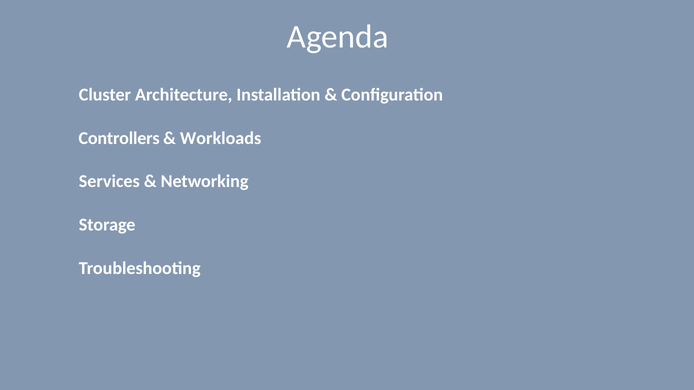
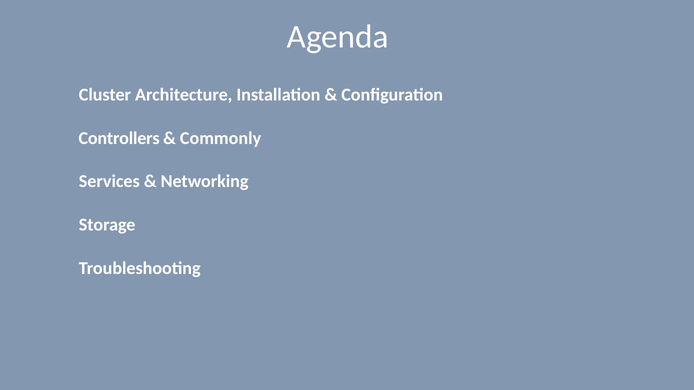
Workloads: Workloads -> Commonly (221, 138)
